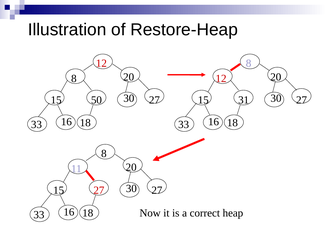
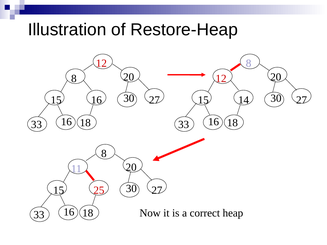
15 50: 50 -> 16 (96, 100)
31: 31 -> 14 (244, 100)
15 27: 27 -> 25 (99, 190)
